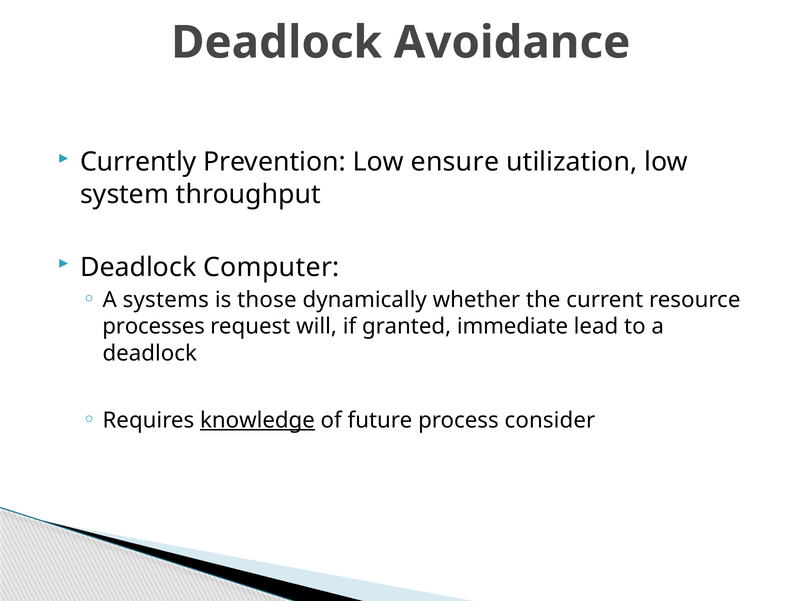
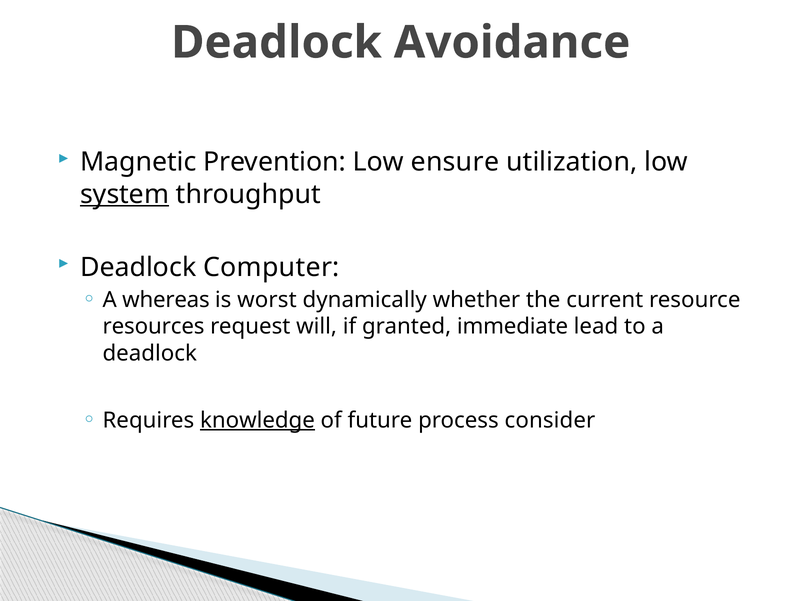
Currently: Currently -> Magnetic (138, 162)
system underline: none -> present (125, 194)
systems: systems -> whereas (166, 300)
those: those -> worst (267, 300)
processes: processes -> resources (154, 327)
